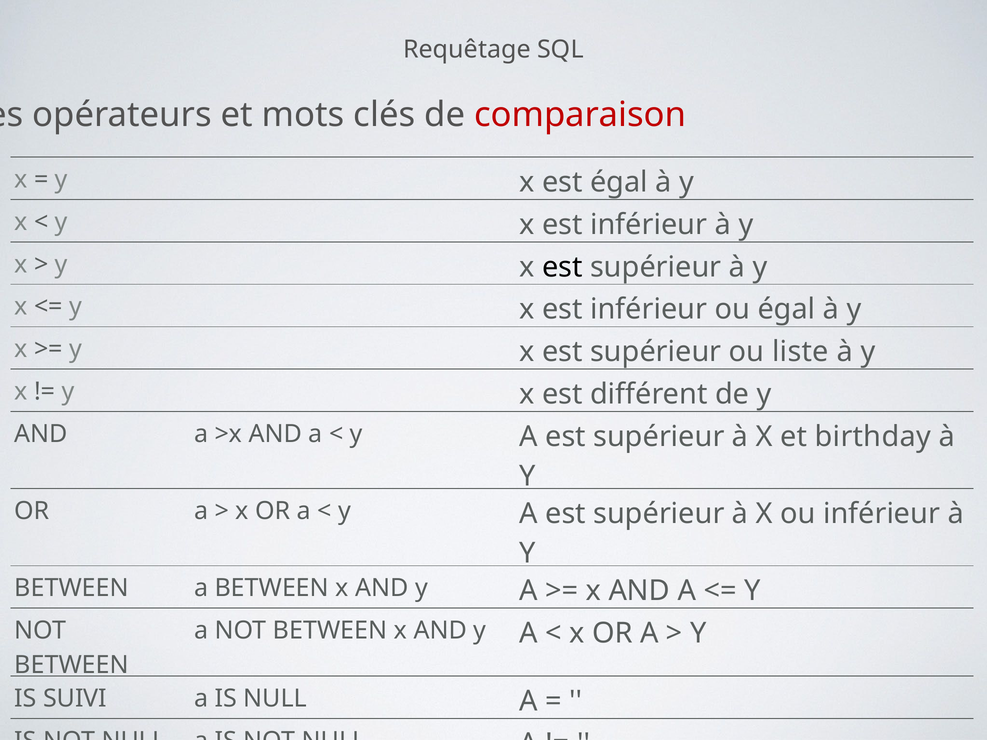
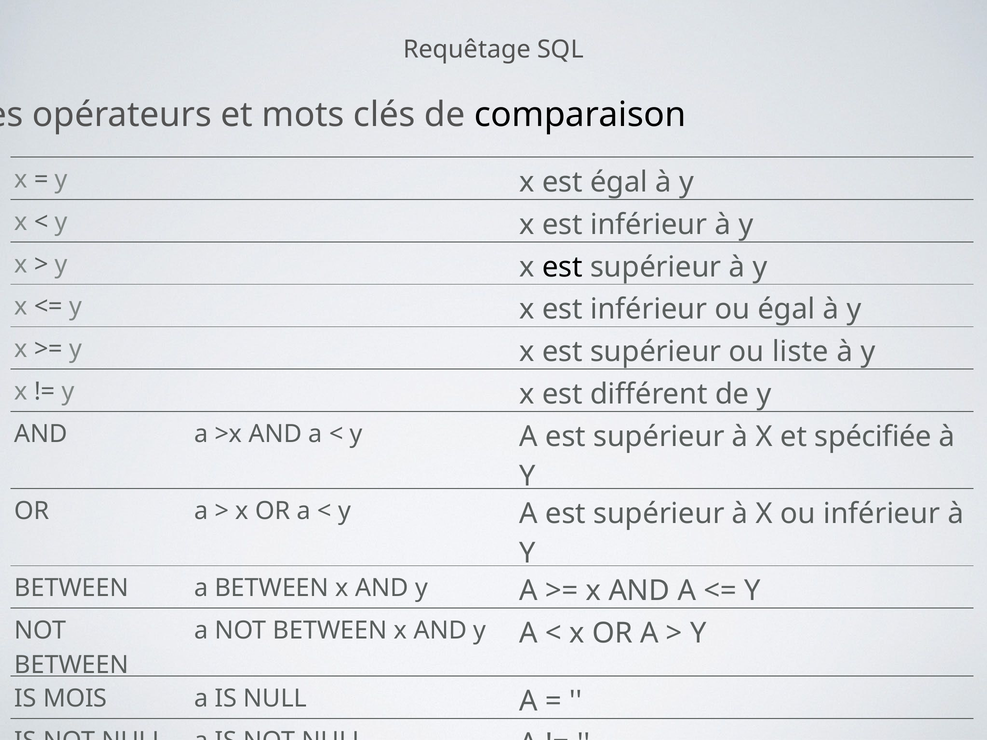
comparaison colour: red -> black (580, 115)
birthday: birthday -> spécifiée (873, 437)
SUIVI: SUIVI -> MOIS (75, 699)
